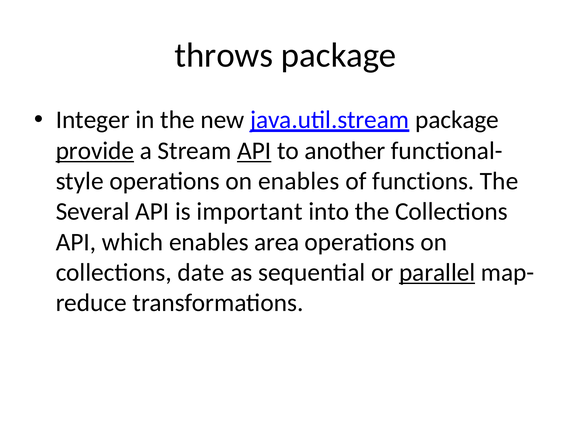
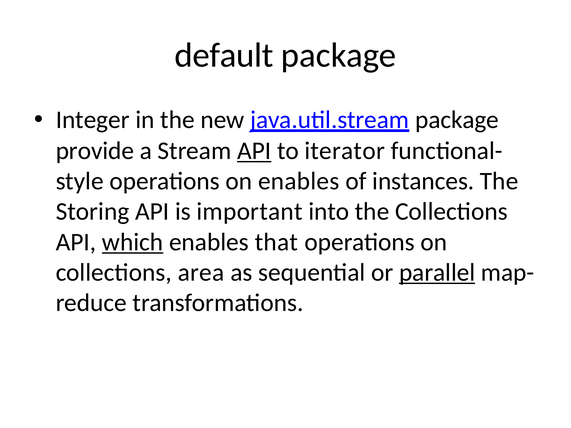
throws: throws -> default (224, 55)
provide underline: present -> none (95, 151)
another: another -> iterator (345, 151)
functions: functions -> instances (423, 181)
Several: Several -> Storing (93, 212)
which underline: none -> present (133, 242)
area: area -> that (276, 242)
date: date -> area (201, 273)
